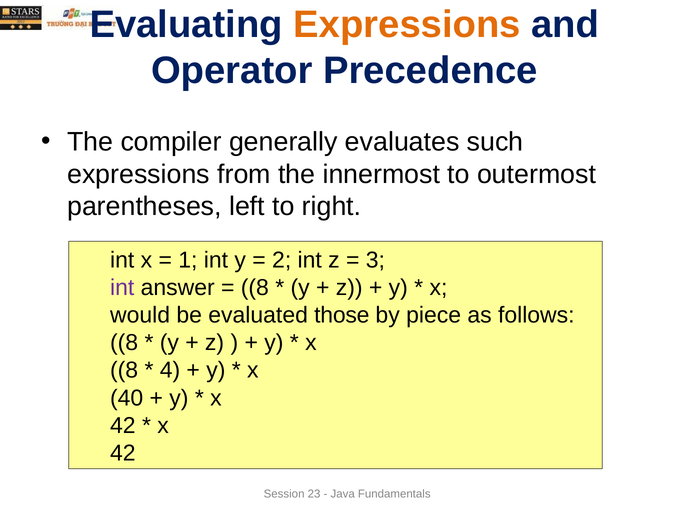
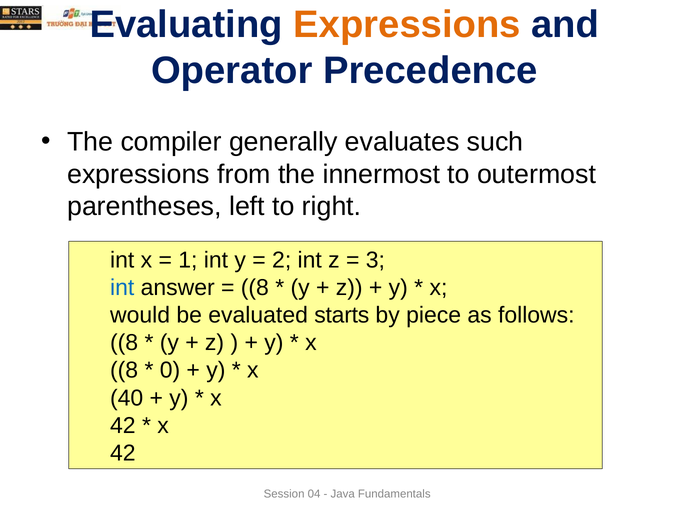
int colour: purple -> blue (122, 288)
those: those -> starts (342, 315)
4: 4 -> 0 (170, 370)
23: 23 -> 04 (314, 493)
